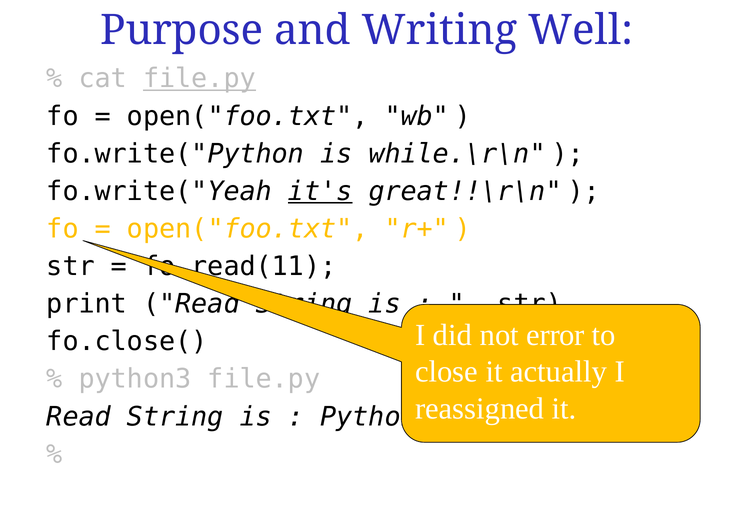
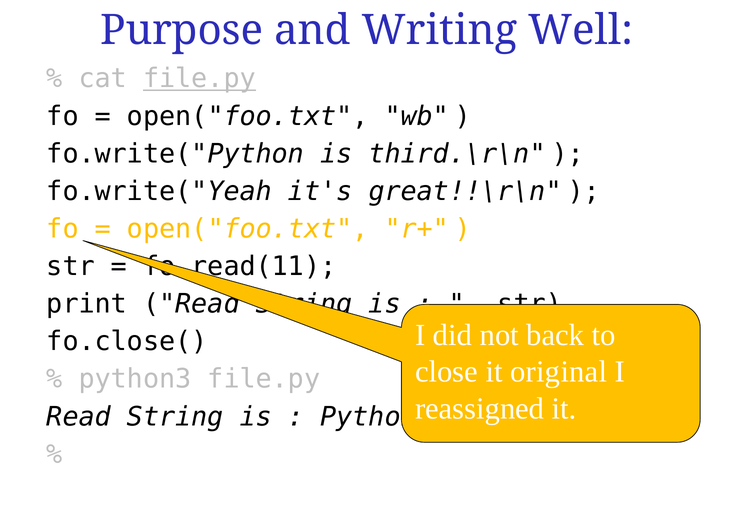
while.\r\n: while.\r\n -> third.\r\n (457, 154)
it's underline: present -> none (320, 191)
error: error -> back (555, 335)
actually: actually -> original (559, 372)
